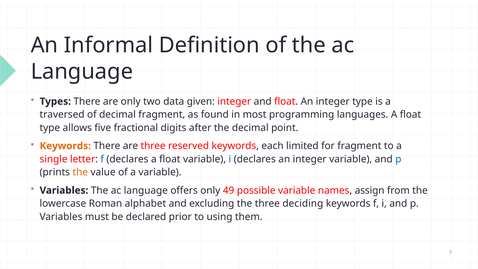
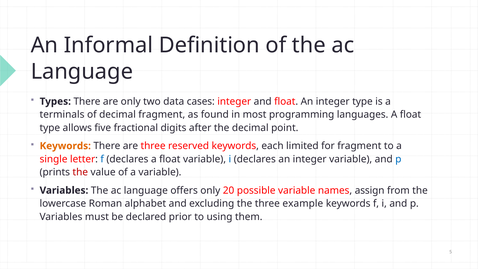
given: given -> cases (201, 101)
traversed: traversed -> terminals (62, 115)
the colour: orange -> red (80, 172)
49: 49 -> 20 (229, 190)
deciding: deciding -> example (303, 203)
